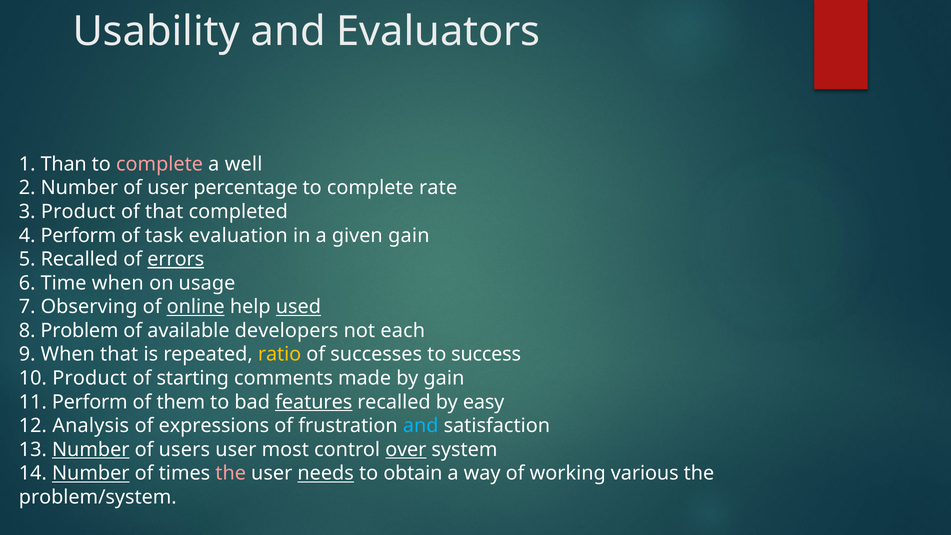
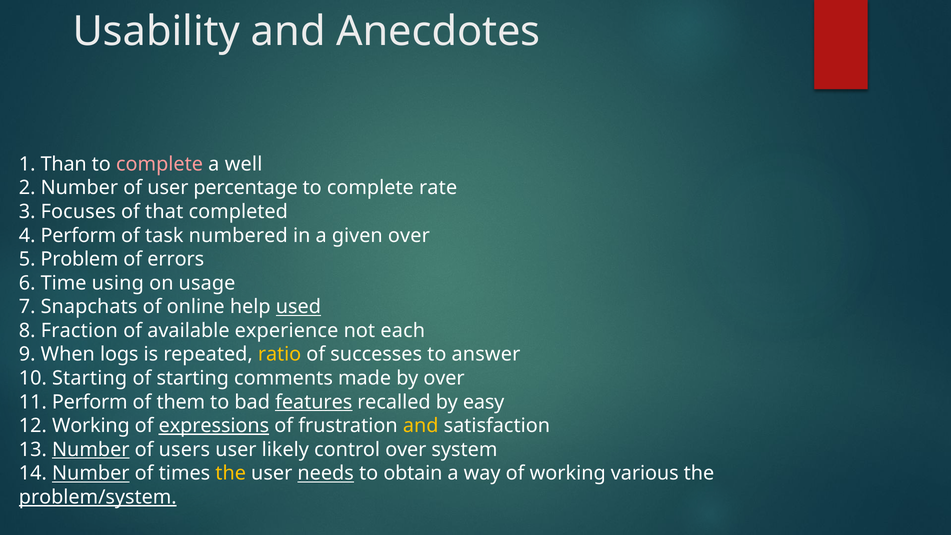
Evaluators: Evaluators -> Anecdotes (438, 31)
3 Product: Product -> Focuses (78, 212)
evaluation: evaluation -> numbered (238, 235)
given gain: gain -> over (409, 235)
5 Recalled: Recalled -> Problem (79, 259)
errors underline: present -> none (176, 259)
Time when: when -> using (118, 283)
Observing: Observing -> Snapchats (89, 307)
online underline: present -> none (196, 307)
Problem: Problem -> Fraction (79, 331)
developers: developers -> experience (287, 331)
When that: that -> logs (119, 354)
success: success -> answer (486, 354)
10 Product: Product -> Starting (90, 378)
by gain: gain -> over (444, 378)
12 Analysis: Analysis -> Working (91, 426)
expressions underline: none -> present (214, 426)
and colour: light blue -> yellow (421, 426)
most: most -> likely (285, 450)
over underline: present -> none (406, 450)
the colour: pink -> yellow (231, 473)
problem/system underline: none -> present (98, 497)
